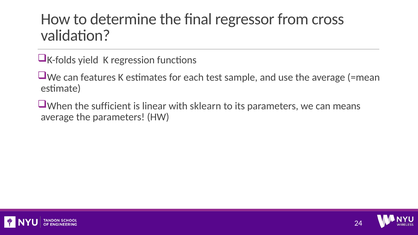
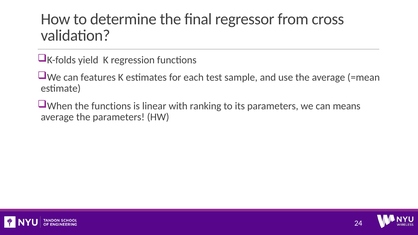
the sufficient: sufficient -> functions (111, 106)
sklearn: sklearn -> ranking (206, 106)
